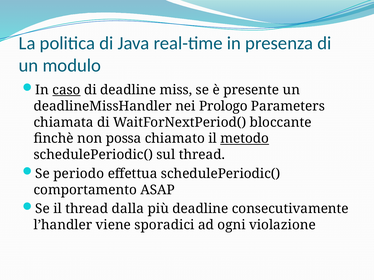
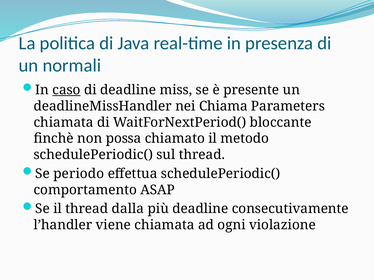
modulo: modulo -> normali (72, 66)
Prologo: Prologo -> Chiama (223, 106)
metodo underline: present -> none (245, 139)
viene sporadici: sporadici -> chiamata (165, 225)
